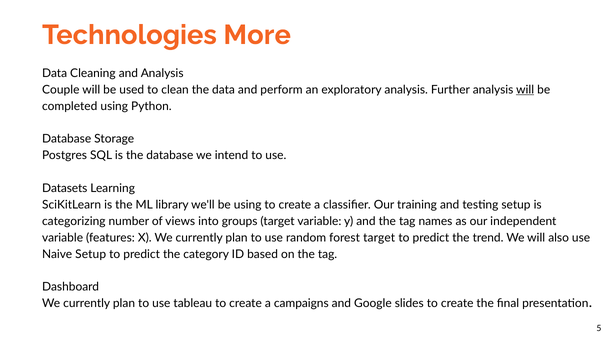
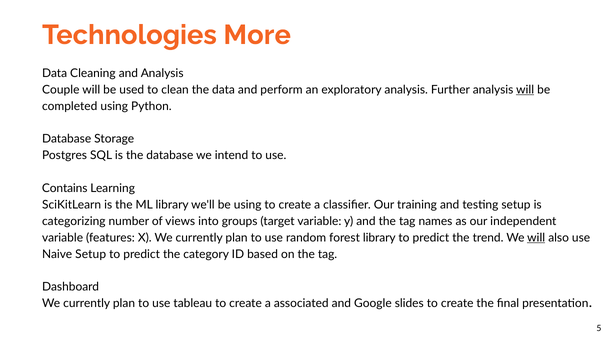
Datasets: Datasets -> Contains (65, 189)
forest target: target -> library (379, 238)
will underline: none -> present (536, 238)
campaigns: campaigns -> associated (301, 304)
